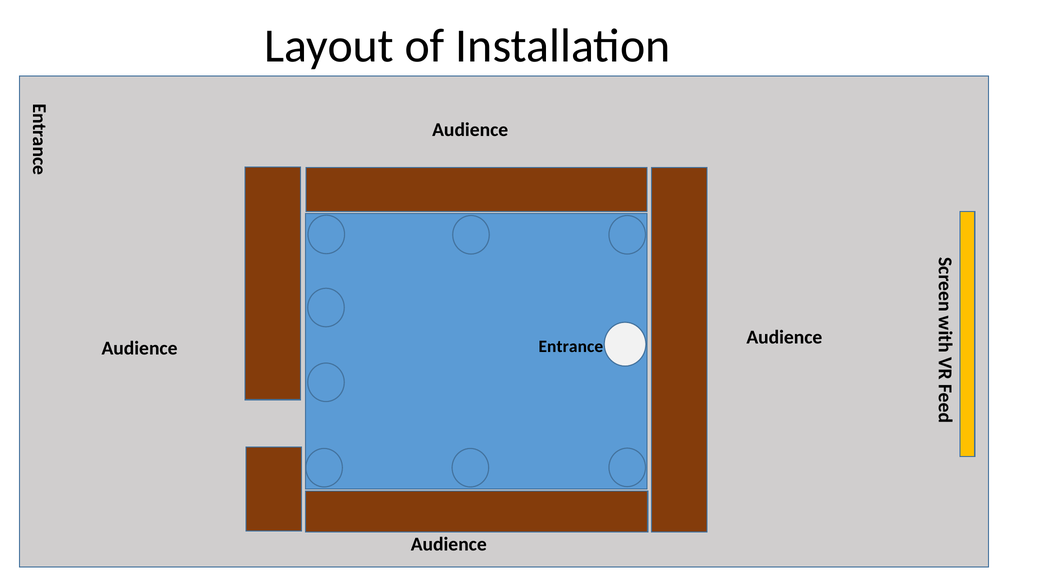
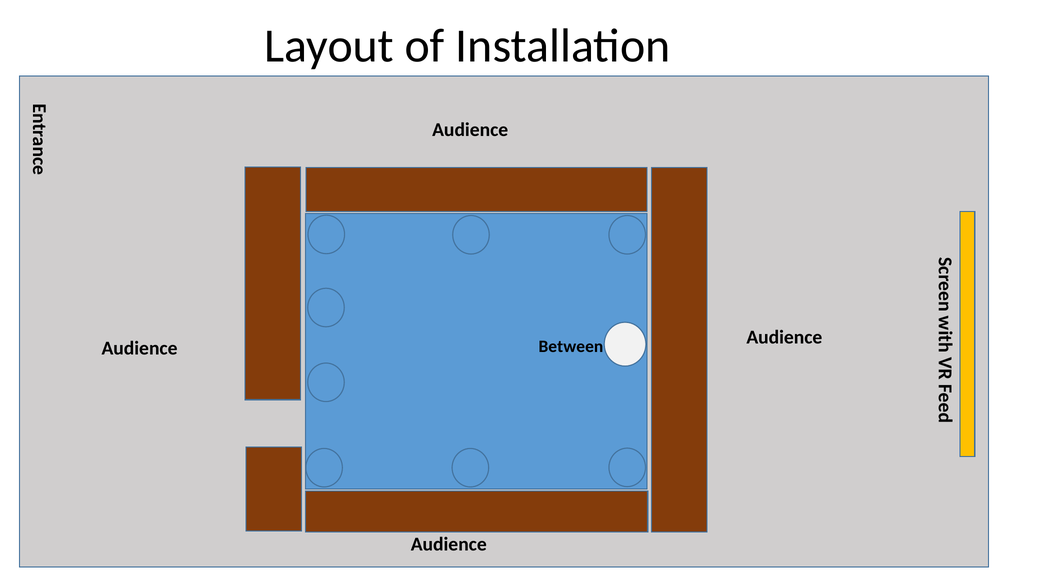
Entrance: Entrance -> Between (571, 347)
